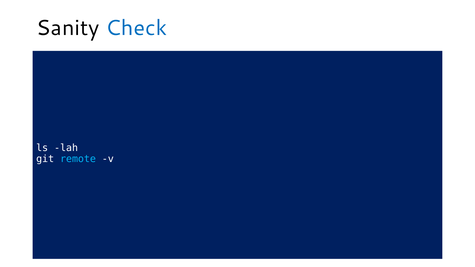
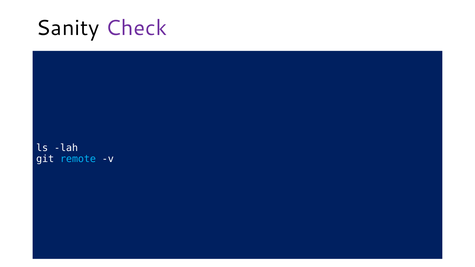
Check colour: blue -> purple (136, 28)
